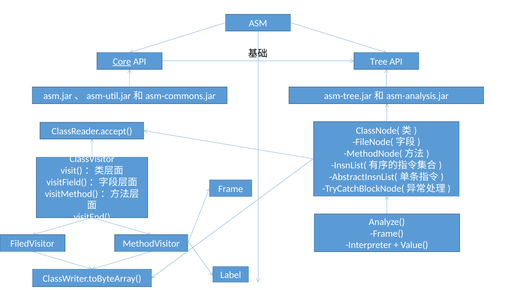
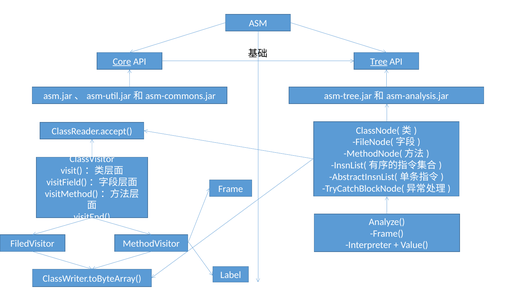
Tree underline: none -> present (379, 62)
